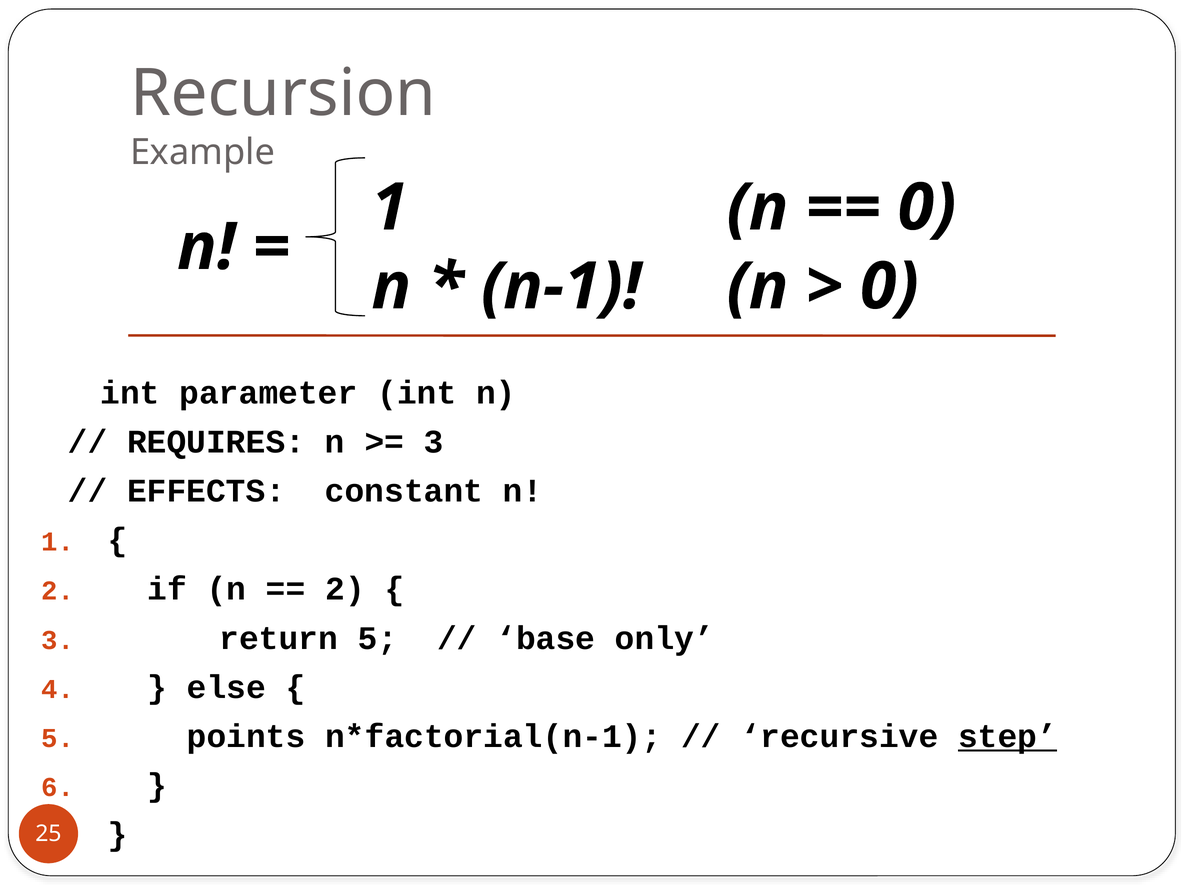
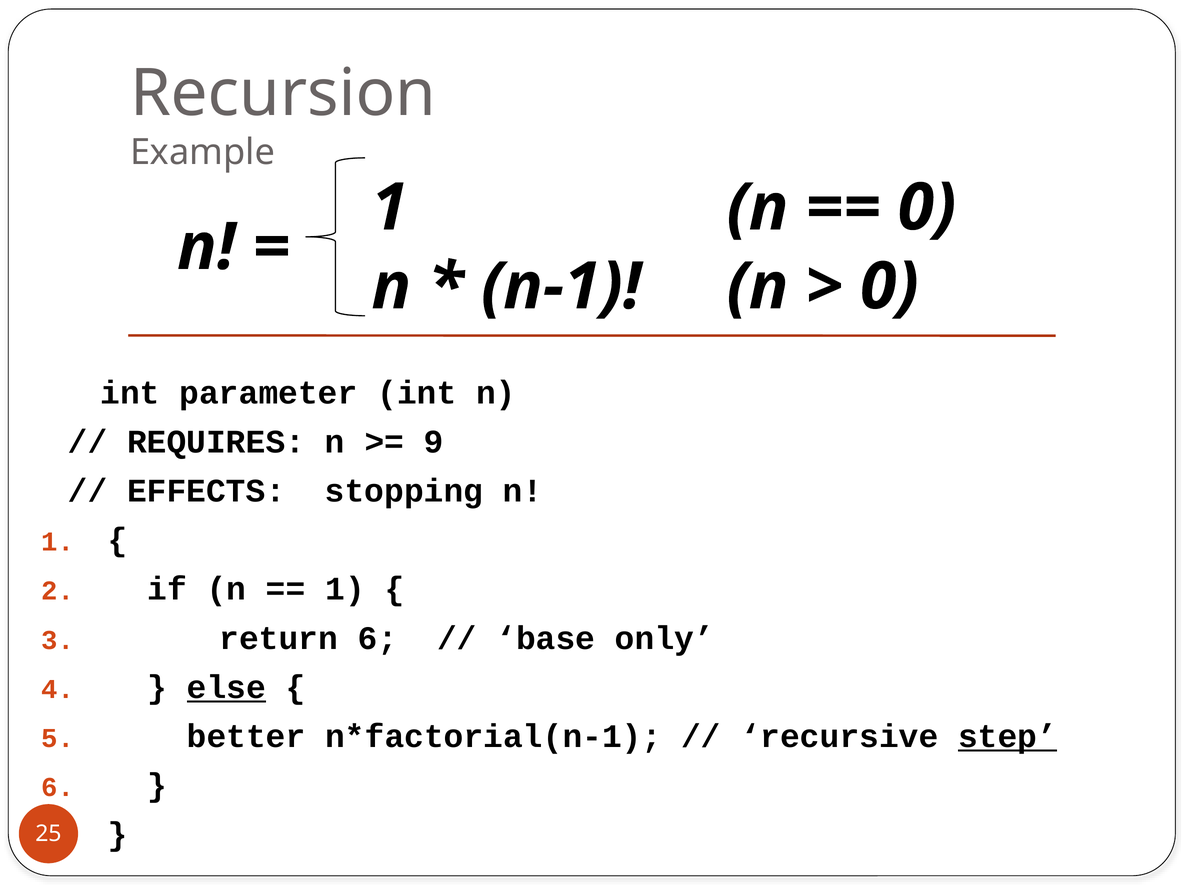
3: 3 -> 9 (434, 442)
constant: constant -> stopping (404, 491)
2: 2 -> 1 (345, 589)
return 5: 5 -> 6 (378, 638)
else underline: none -> present (226, 687)
points: points -> better (246, 736)
